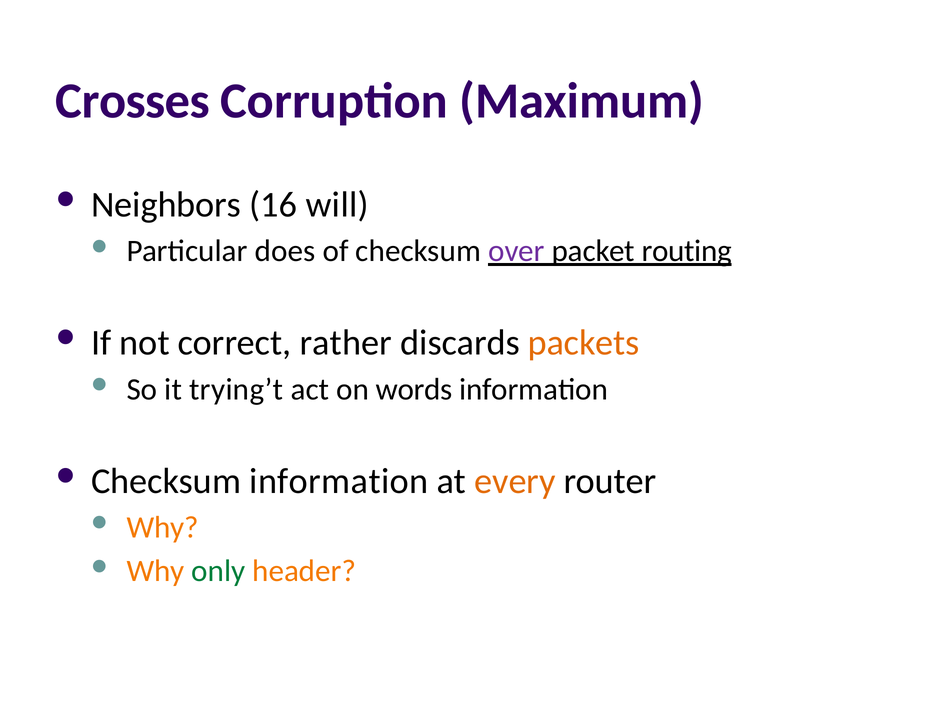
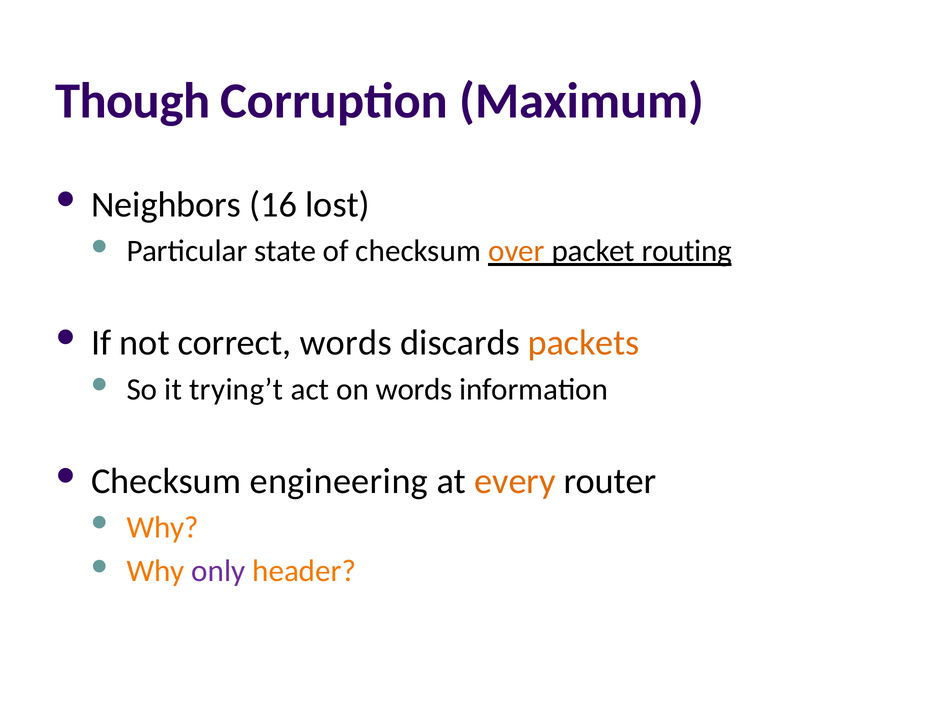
Crosses: Crosses -> Though (133, 101)
will: will -> lost (338, 205)
does: does -> state (285, 251)
over colour: purple -> orange (516, 251)
correct rather: rather -> words (346, 343)
Checksum information: information -> engineering (339, 481)
only colour: green -> purple (218, 571)
